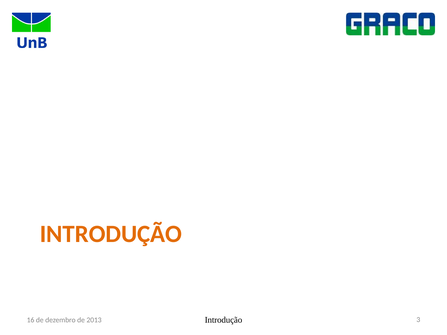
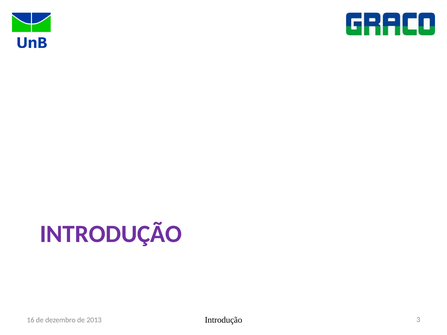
INTRODUÇÃO colour: orange -> purple (111, 234)
